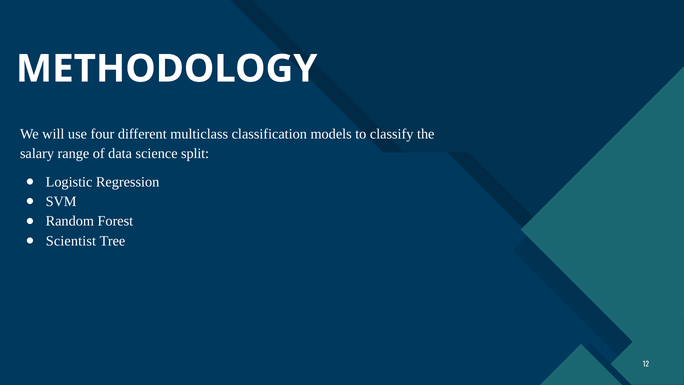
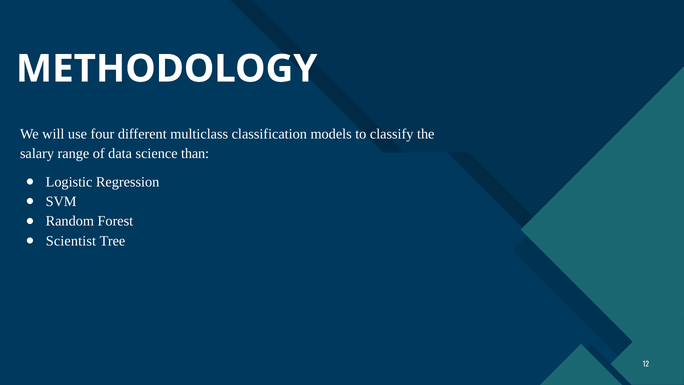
split: split -> than (195, 154)
